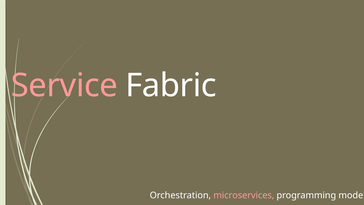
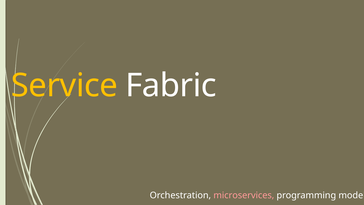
Service colour: pink -> yellow (64, 85)
